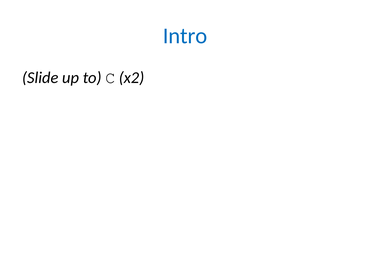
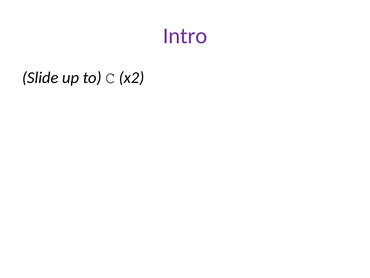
Intro colour: blue -> purple (185, 36)
